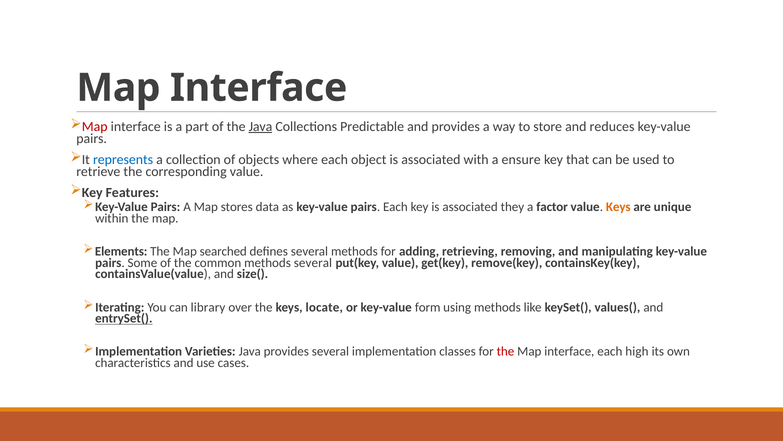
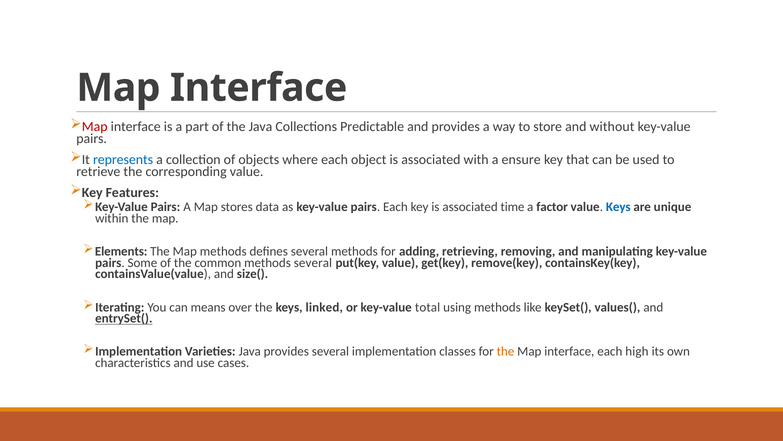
Java underline: present -> none (260, 126)
reduces: reduces -> without (612, 126)
they: they -> time (513, 207)
Keys colour: orange -> blue (618, 207)
Map searched: searched -> methods (223, 251)
library: library -> means (208, 307)
locate: locate -> linked (324, 307)
form: form -> total (428, 307)
the colour: red -> orange (505, 351)
